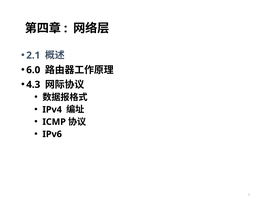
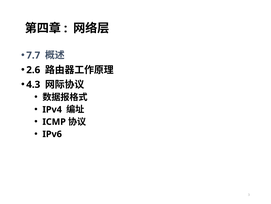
2.1: 2.1 -> 7.7 (33, 55)
6.0: 6.0 -> 2.6 (33, 70)
